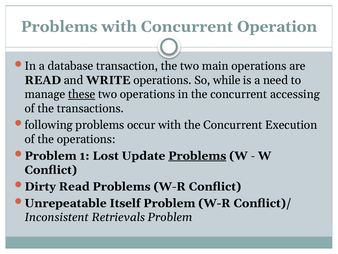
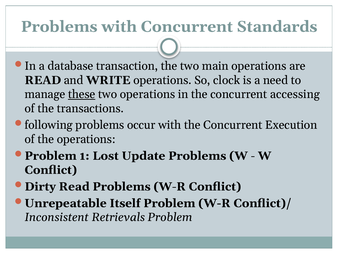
Operation: Operation -> Standards (277, 27)
while: while -> clock (227, 80)
Problems underline: present -> none (197, 156)
